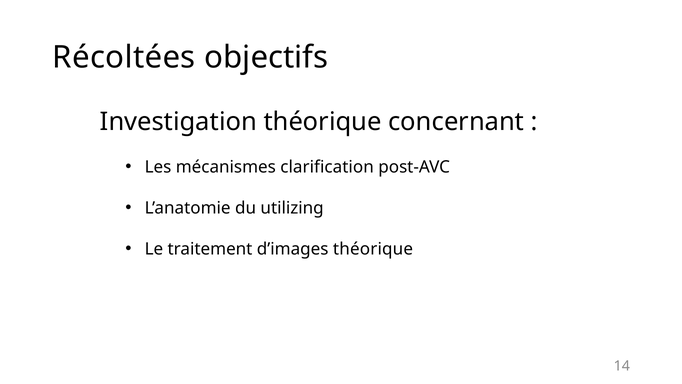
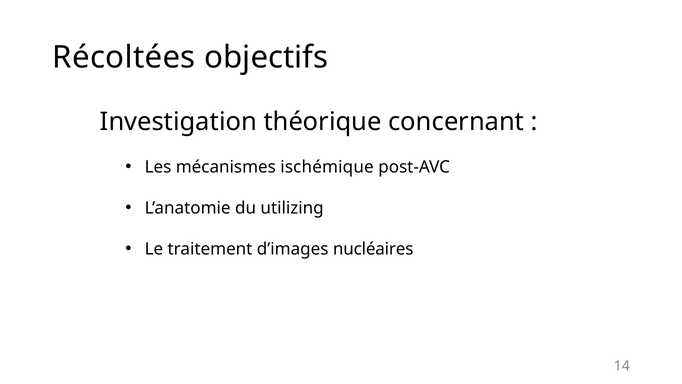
clarification: clarification -> ischémique (327, 167)
d’images théorique: théorique -> nucléaires (373, 249)
